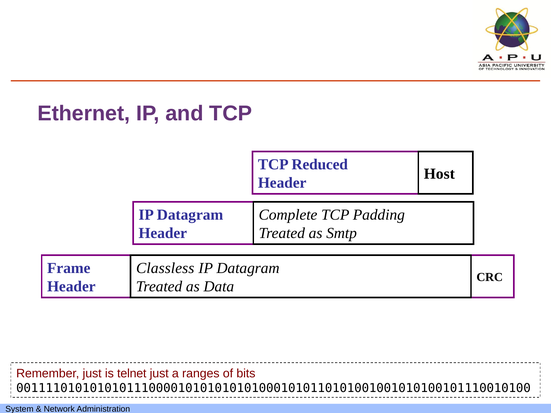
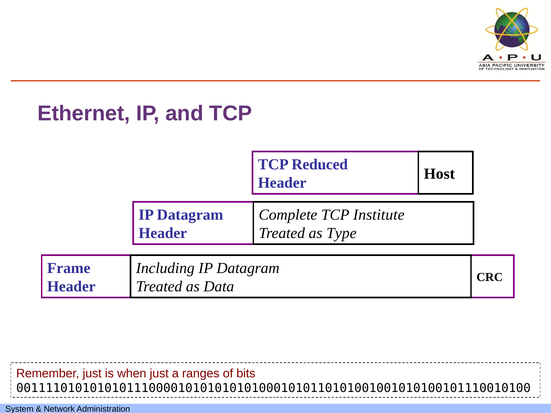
Padding: Padding -> Institute (379, 215)
Smtp: Smtp -> Type (341, 233)
Classless: Classless -> Including (165, 268)
telnet: telnet -> when (132, 374)
